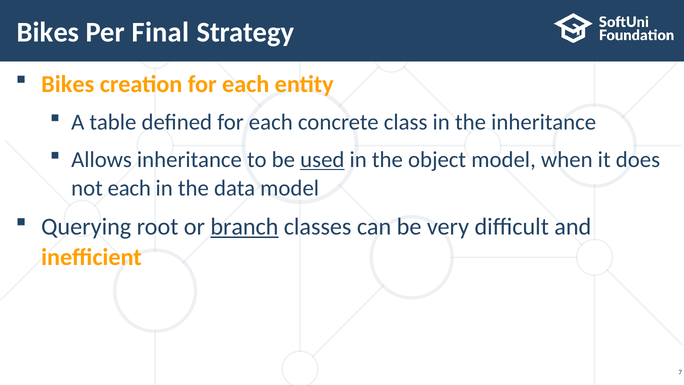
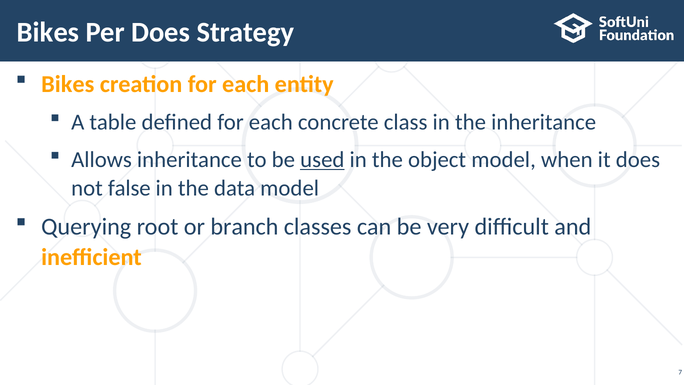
Per Final: Final -> Does (161, 32)
not each: each -> false (129, 188)
branch underline: present -> none (244, 227)
